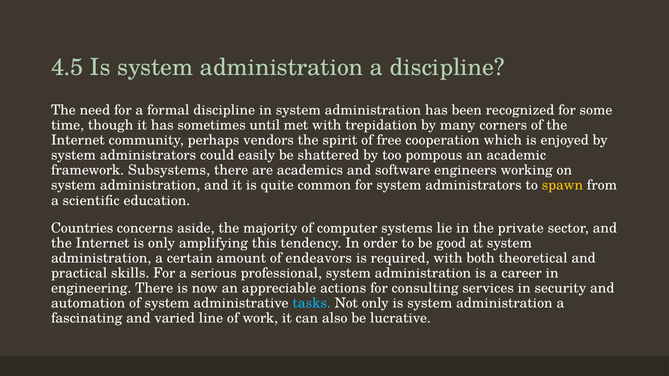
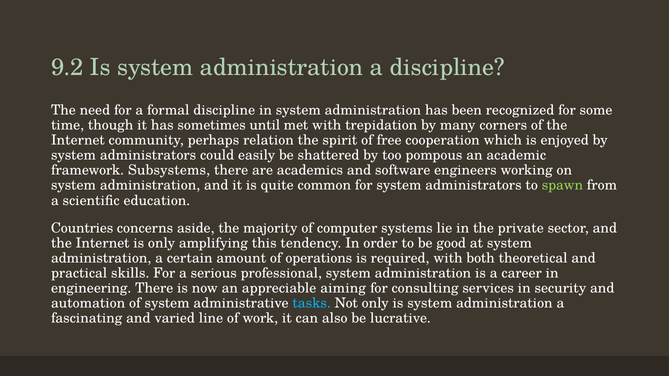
4.5: 4.5 -> 9.2 (67, 67)
vendors: vendors -> relation (268, 140)
spawn colour: yellow -> light green (562, 186)
endeavors: endeavors -> operations (319, 258)
actions: actions -> aiming (343, 288)
